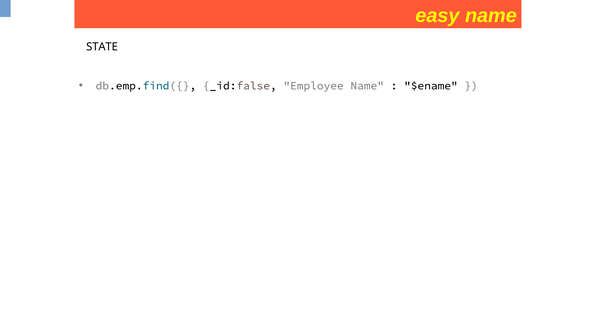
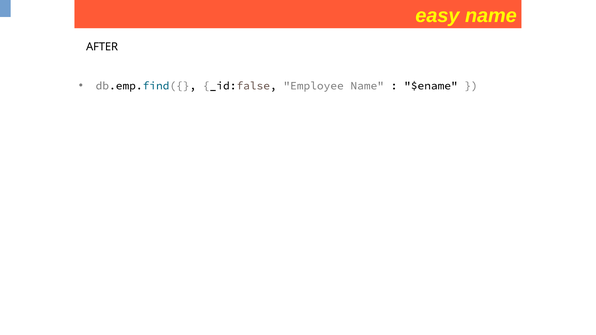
STATE: STATE -> AFTER (102, 47)
